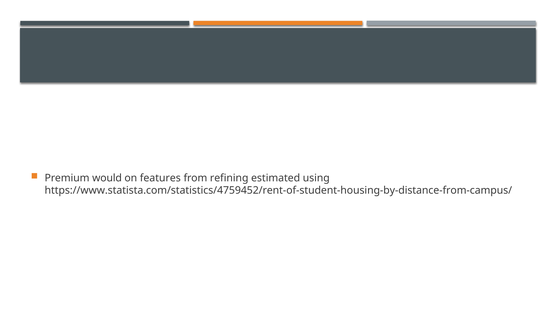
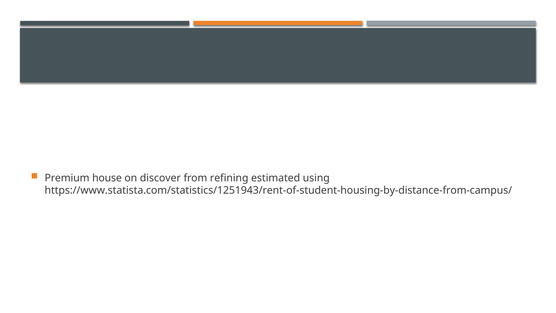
would: would -> house (107, 178)
features: features -> discover (160, 178)
https://www.statista.com/statistics/4759452/rent-of-student-housing-by-distance-from-campus/: https://www.statista.com/statistics/4759452/rent-of-student-housing-by-distance-from-campus/ -> https://www.statista.com/statistics/1251943/rent-of-student-housing-by-distance-from-campus/ (278, 190)
